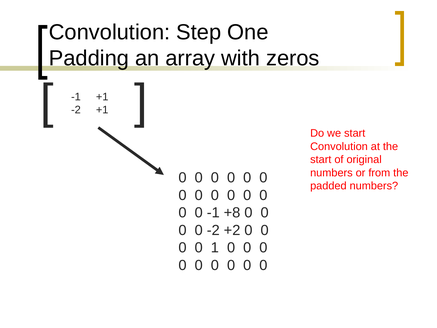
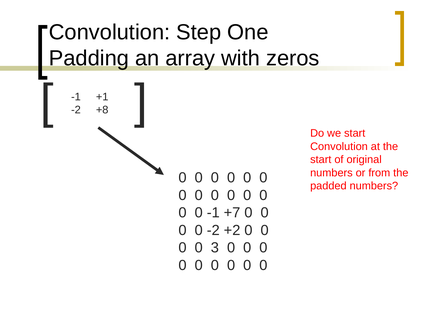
-2 +1: +1 -> +8 (102, 110)
+8: +8 -> +7 (232, 213)
1: 1 -> 3 (215, 248)
